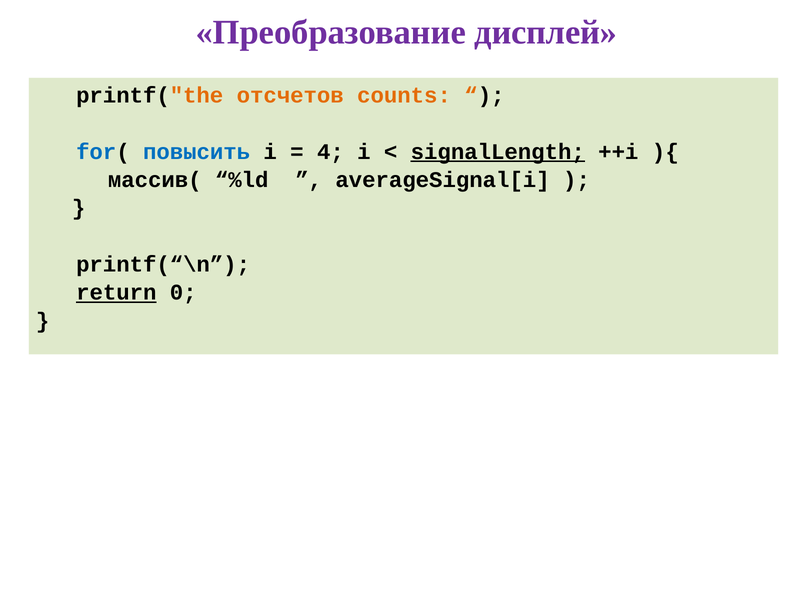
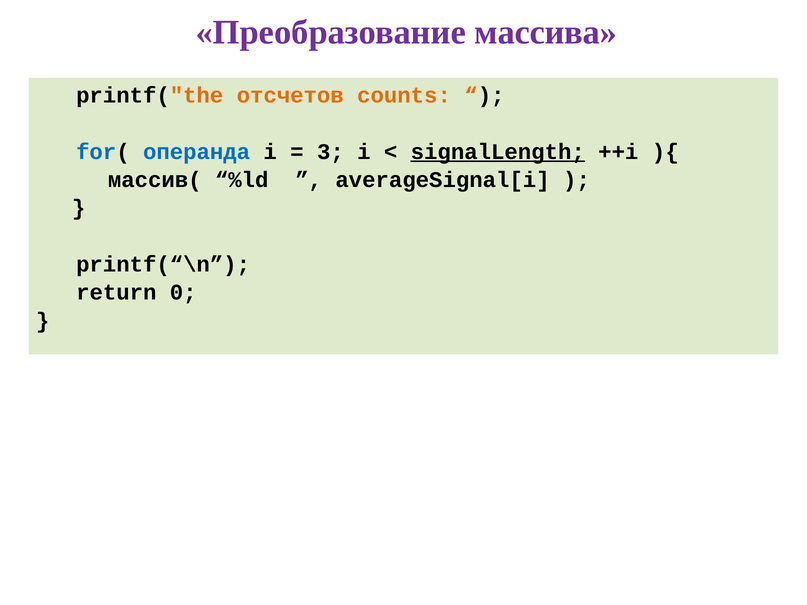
дисплей: дисплей -> массива (546, 32)
повысить: повысить -> операнда (197, 152)
4: 4 -> 3 (330, 152)
return underline: present -> none (116, 293)
